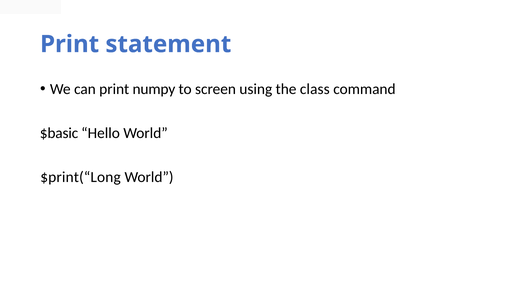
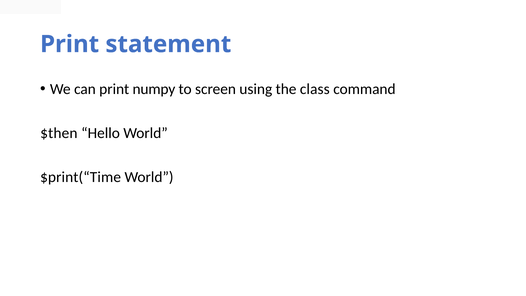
$basic: $basic -> $then (59, 133)
$print(“Long: $print(“Long -> $print(“Time (81, 177)
